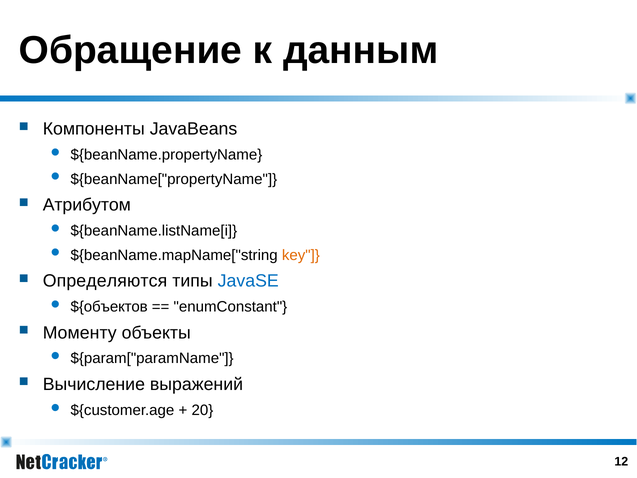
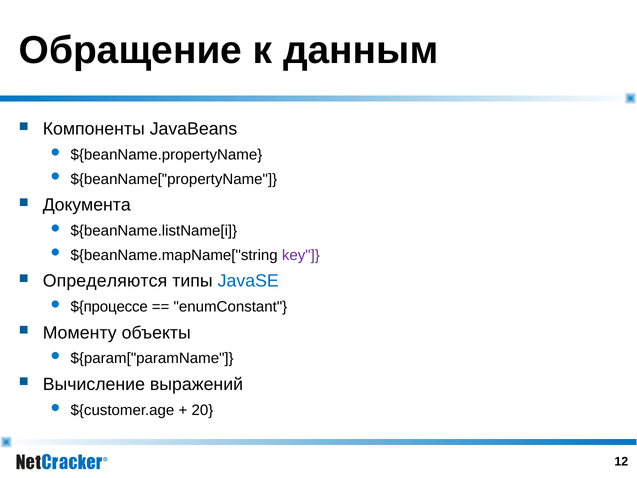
Атрибутом: Атрибутом -> Документа (87, 205)
key colour: orange -> purple (301, 255)
${объектов: ${объектов -> ${процессе (109, 307)
